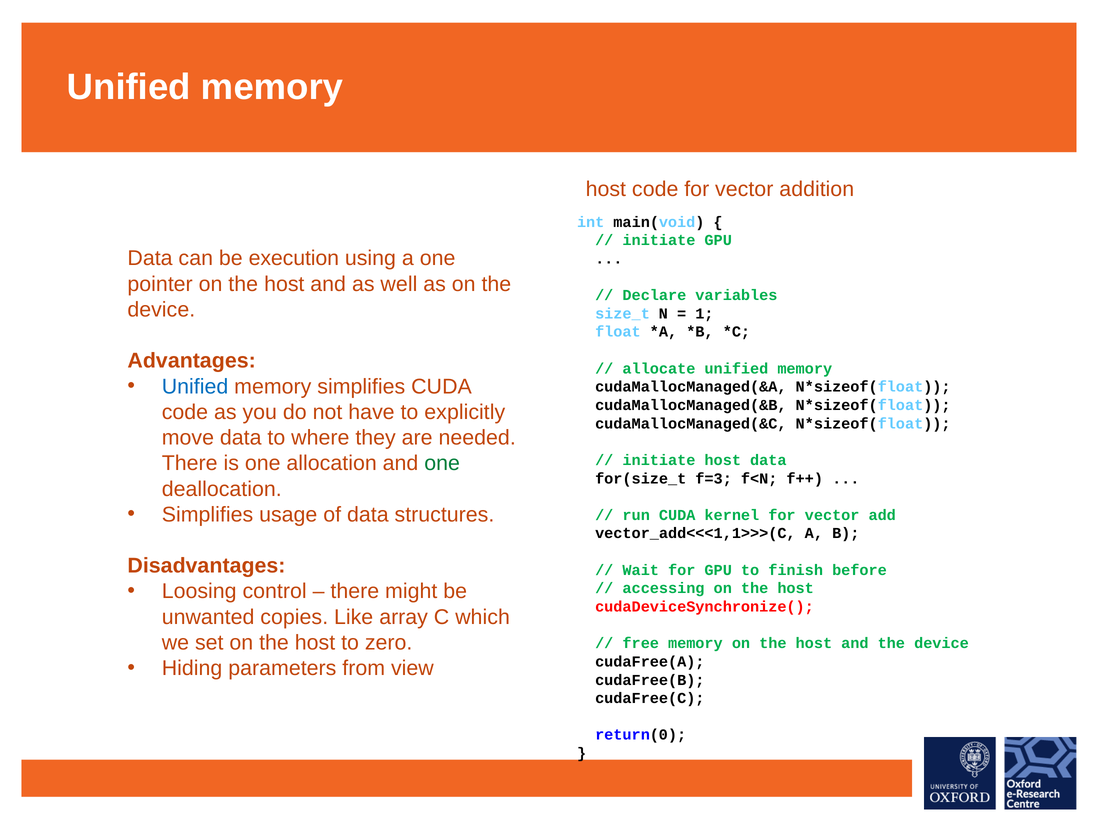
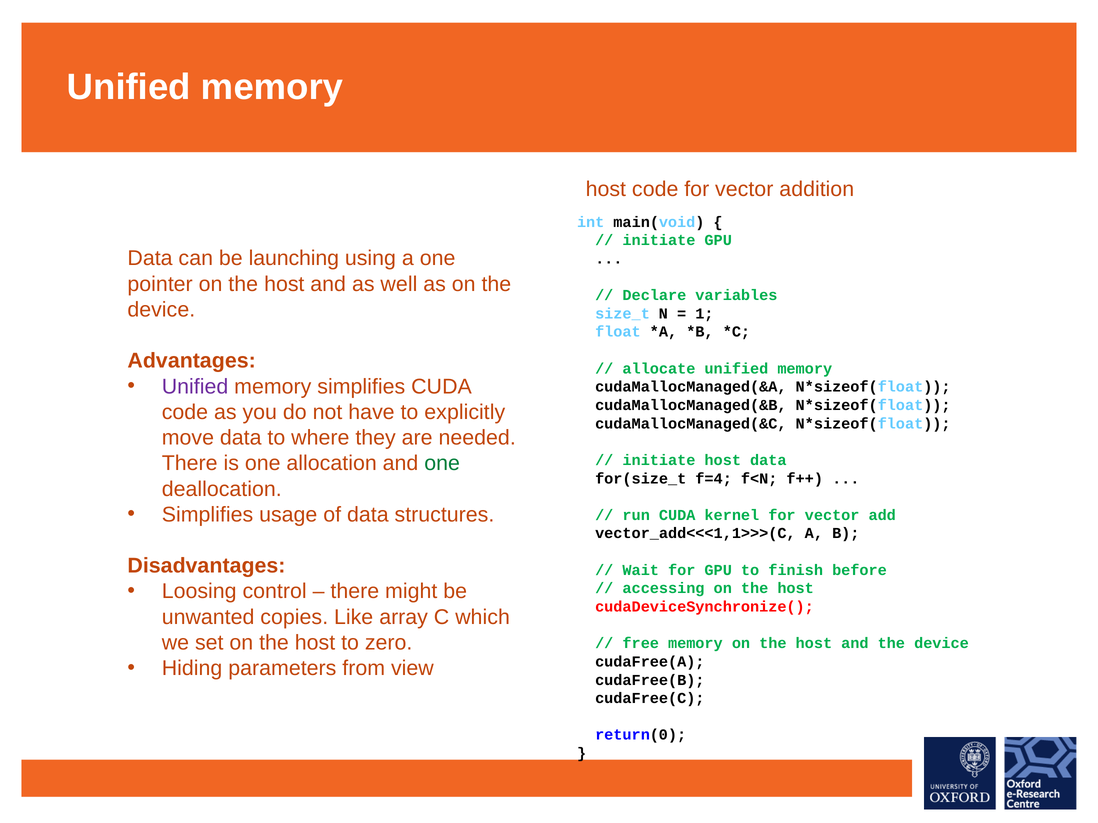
execution: execution -> launching (294, 259)
Unified colour: blue -> purple (195, 387)
f=3: f=3 -> f=4 (714, 479)
